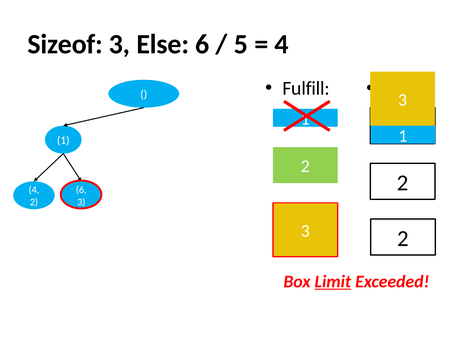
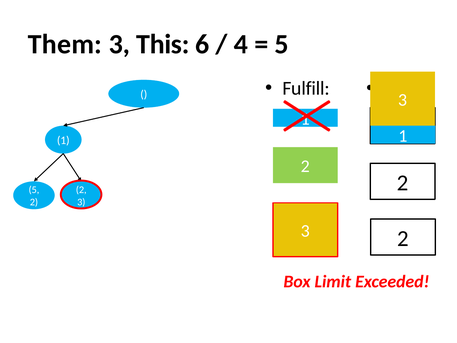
Sizeof: Sizeof -> Them (65, 44)
Else: Else -> This (163, 44)
5: 5 -> 4 (241, 44)
4: 4 -> 5 (282, 44)
4: 4 -> 5 (34, 190)
6: 6 -> 2 (81, 190)
Limit underline: present -> none (333, 281)
